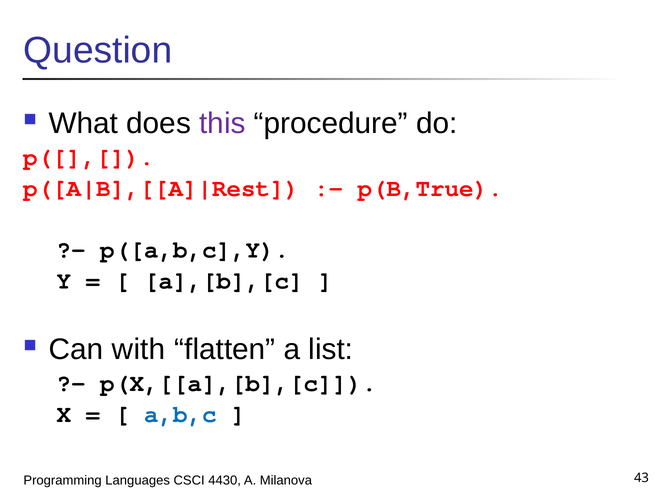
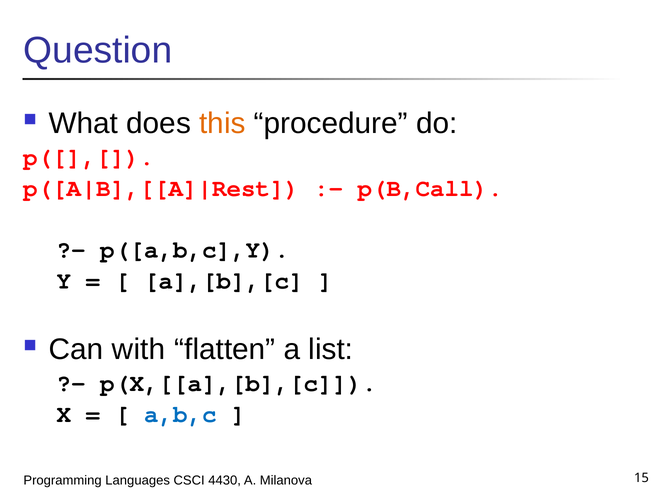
this colour: purple -> orange (222, 124)
p(B,True: p(B,True -> p(B,Call (430, 188)
43: 43 -> 15 (641, 479)
